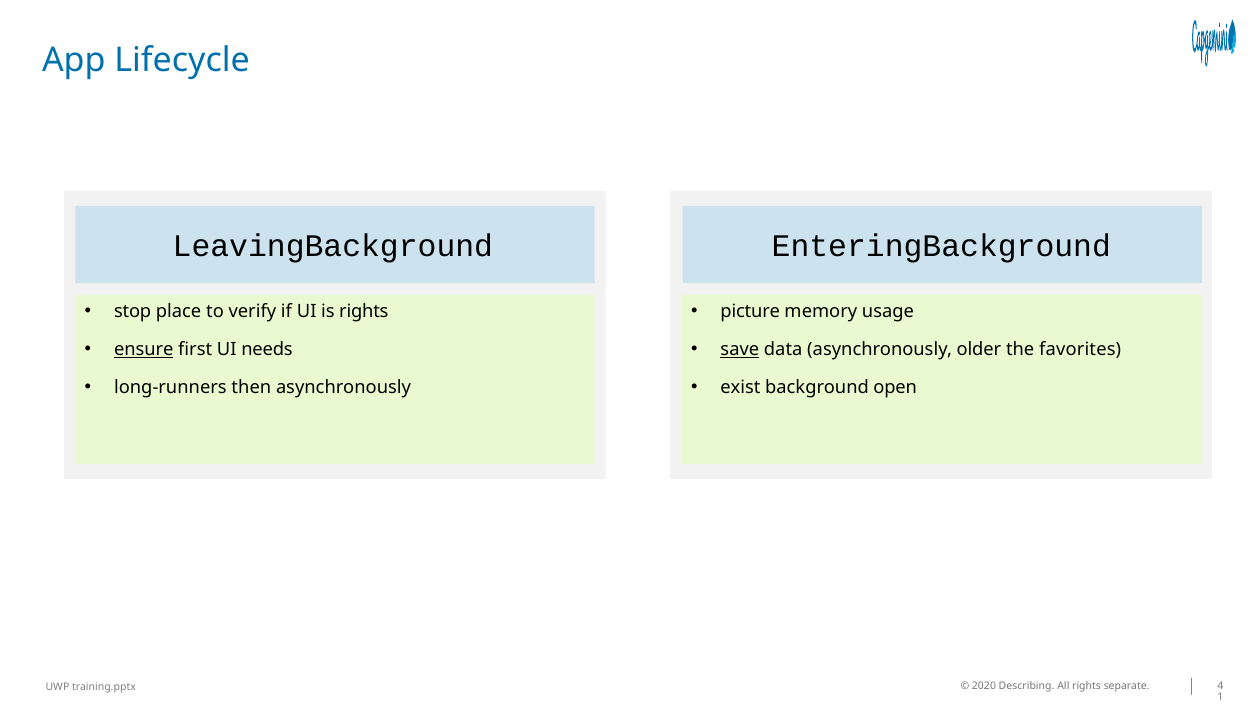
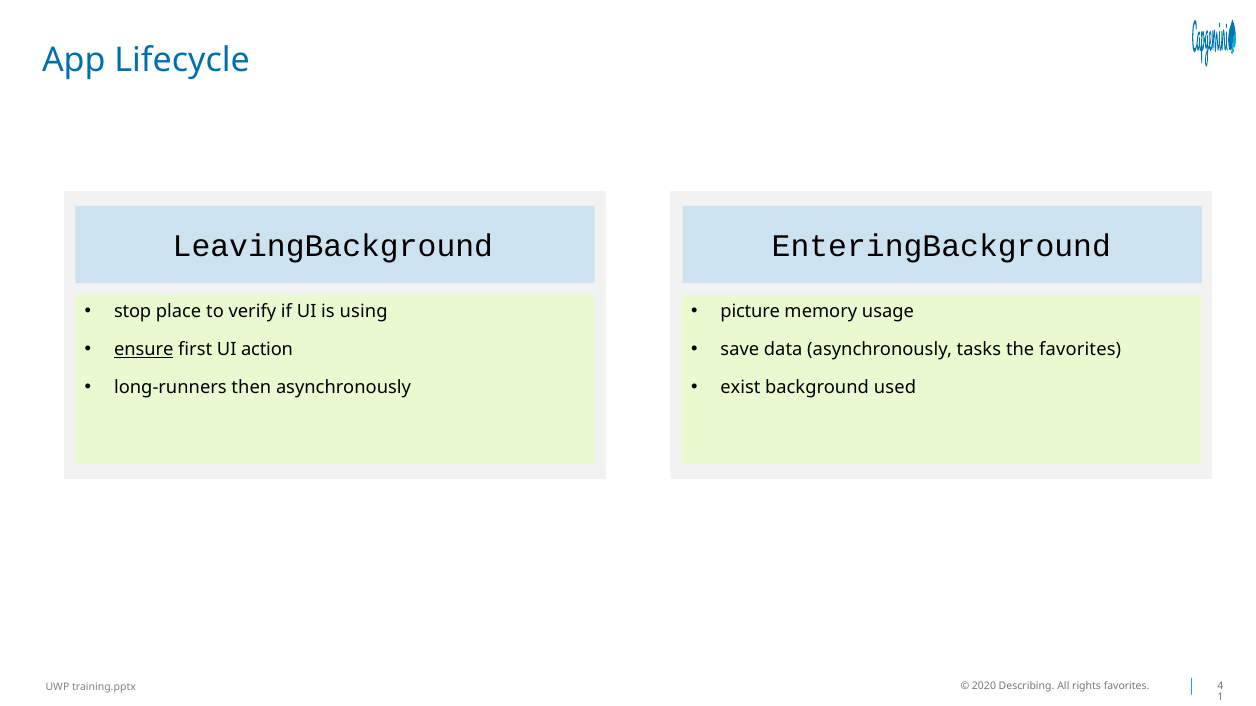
is rights: rights -> using (364, 312)
save underline: present -> none (740, 350)
older: older -> tasks (979, 350)
needs: needs -> action (267, 350)
open: open -> used (895, 387)
rights separate: separate -> favorites (1127, 686)
